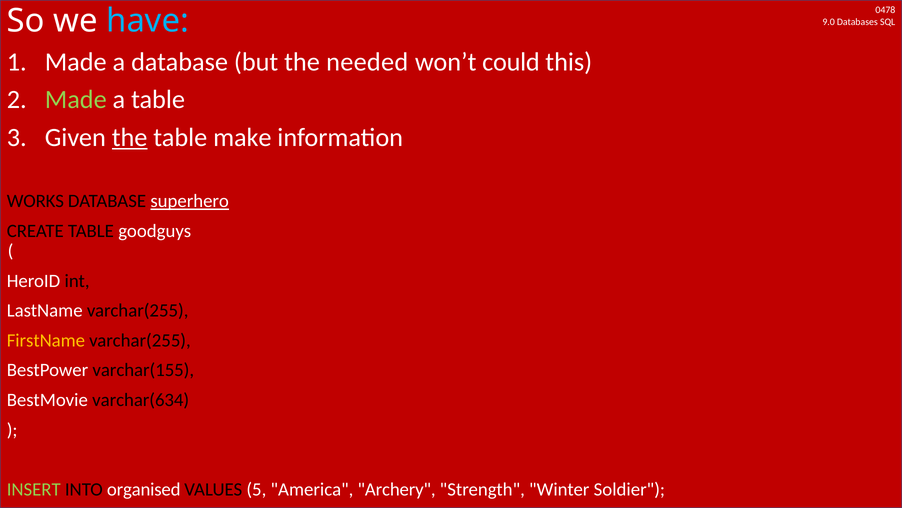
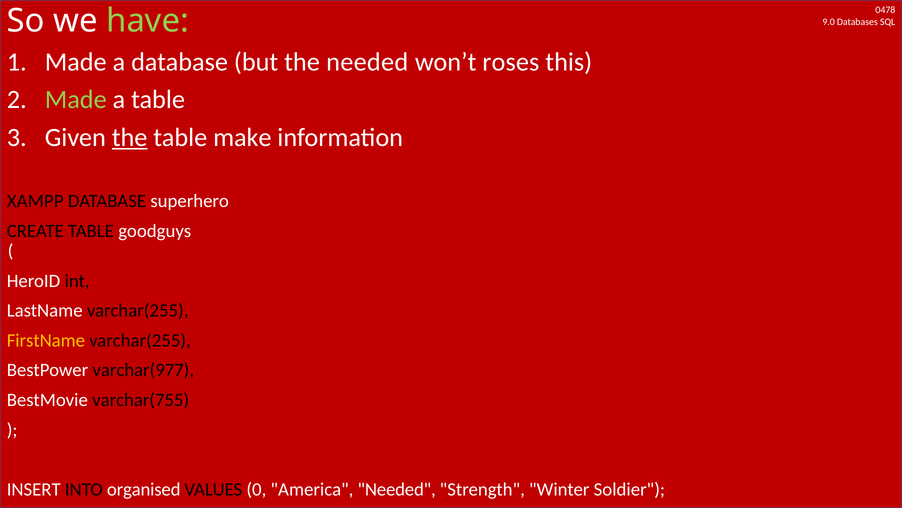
have colour: light blue -> light green (148, 21)
could: could -> roses (511, 62)
WORKS: WORKS -> XAMPP (35, 201)
superhero underline: present -> none (190, 201)
varchar(155: varchar(155 -> varchar(977 (143, 370)
varchar(634: varchar(634 -> varchar(755 (141, 400)
INSERT colour: light green -> white (34, 489)
5: 5 -> 0 (256, 489)
America Archery: Archery -> Needed (397, 489)
